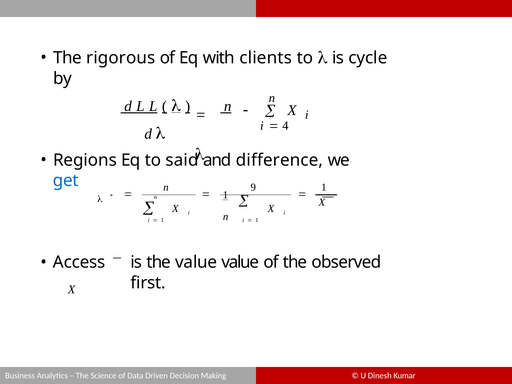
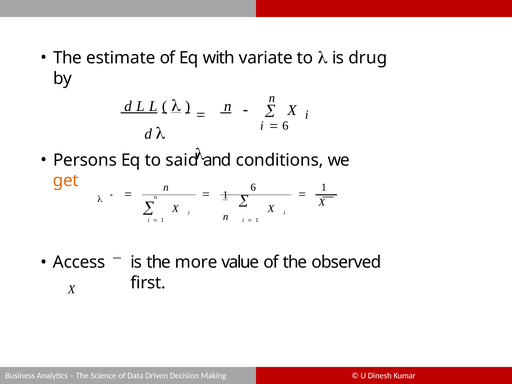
rigorous: rigorous -> estimate (121, 58)
clients: clients -> variate (266, 58)
cycle: cycle -> drug (368, 58)
4: 4 -> 6 (285, 126)
Regions: Regions -> Persons (85, 160)
difference: difference -> conditions (280, 160)
get colour: blue -> orange (66, 181)
n 9: 9 -> 6 (253, 187)
the value: value -> more (196, 262)
